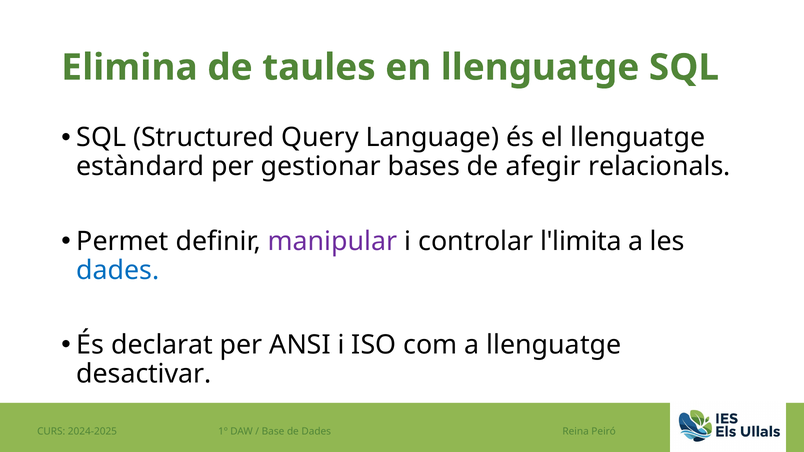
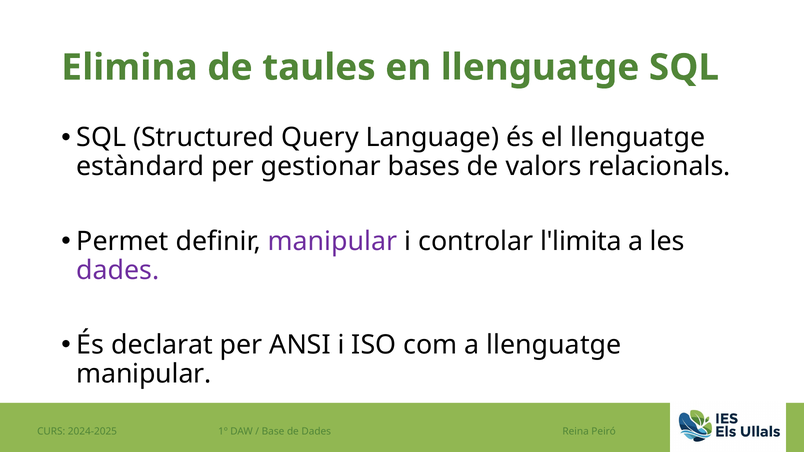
afegir: afegir -> valors (543, 167)
dades colour: blue -> purple (118, 270)
desactivar: desactivar -> manipular (144, 374)
